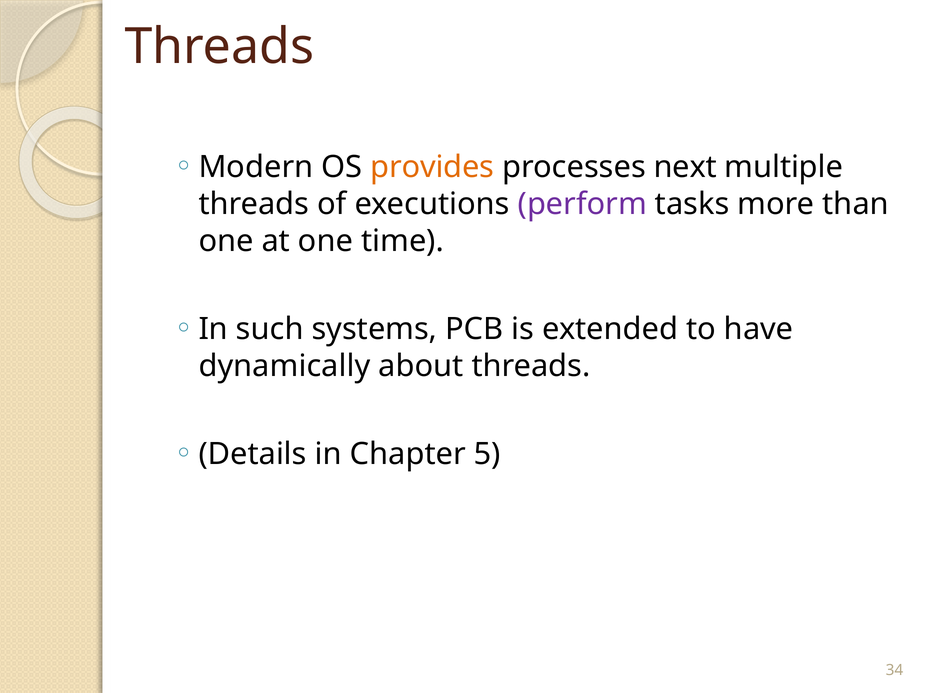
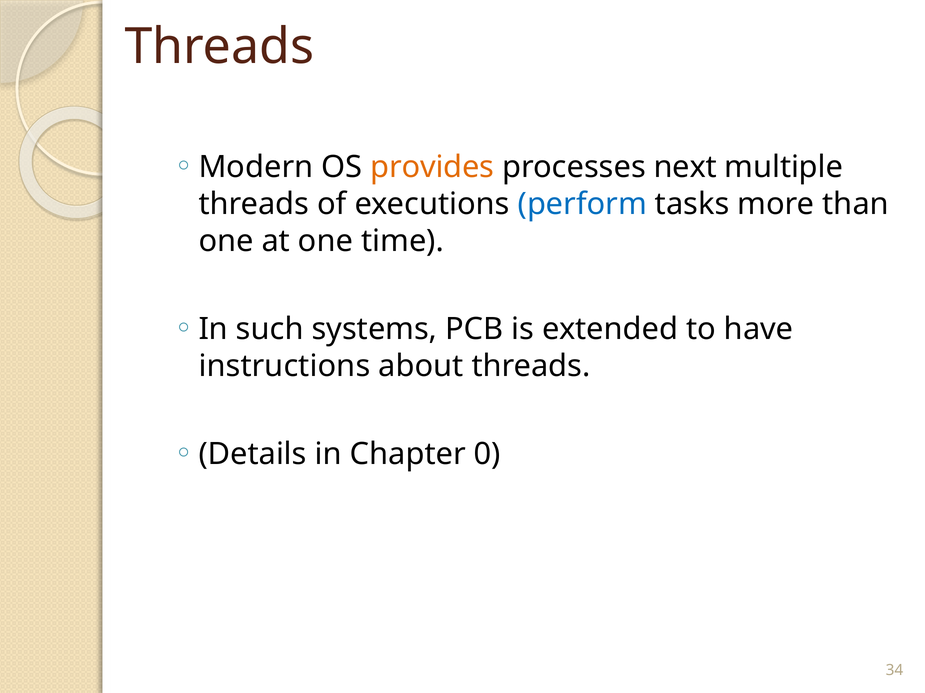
perform colour: purple -> blue (582, 204)
dynamically: dynamically -> instructions (284, 366)
5: 5 -> 0 (487, 454)
